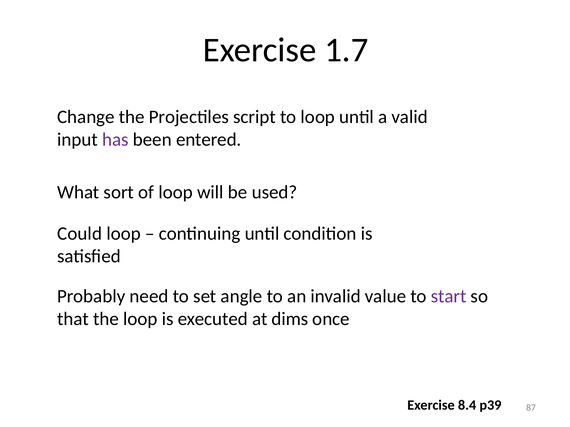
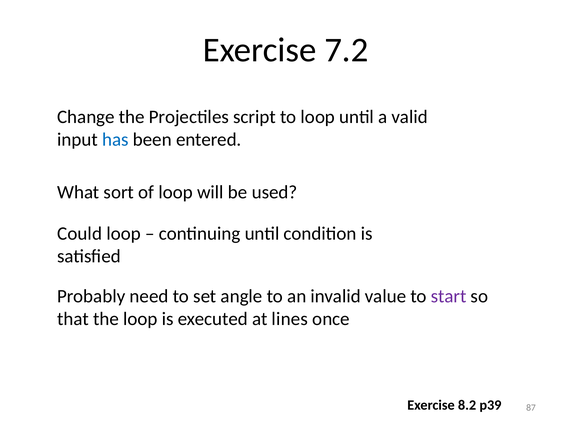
1.7: 1.7 -> 7.2 (346, 50)
has colour: purple -> blue (115, 140)
dims: dims -> lines (290, 319)
8.4: 8.4 -> 8.2 (467, 405)
